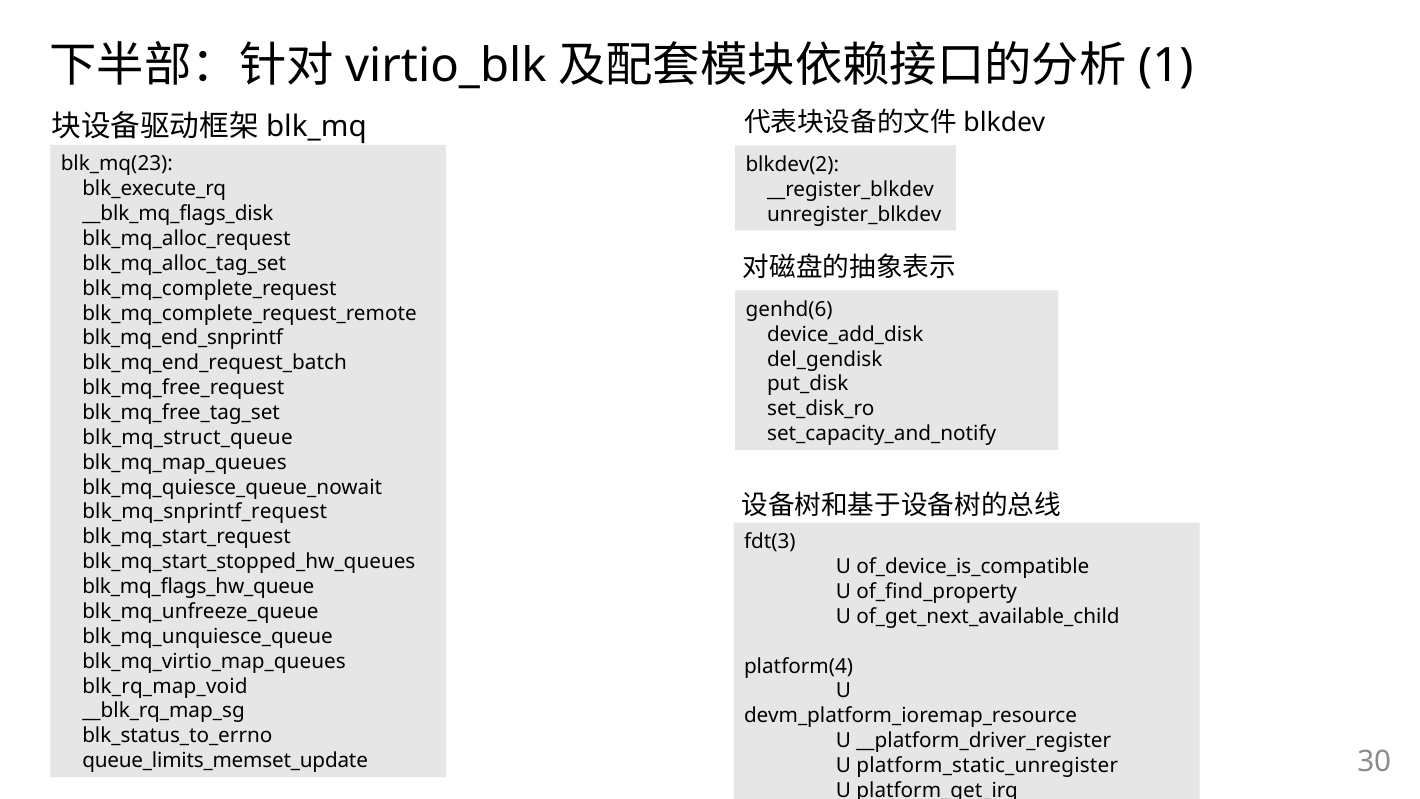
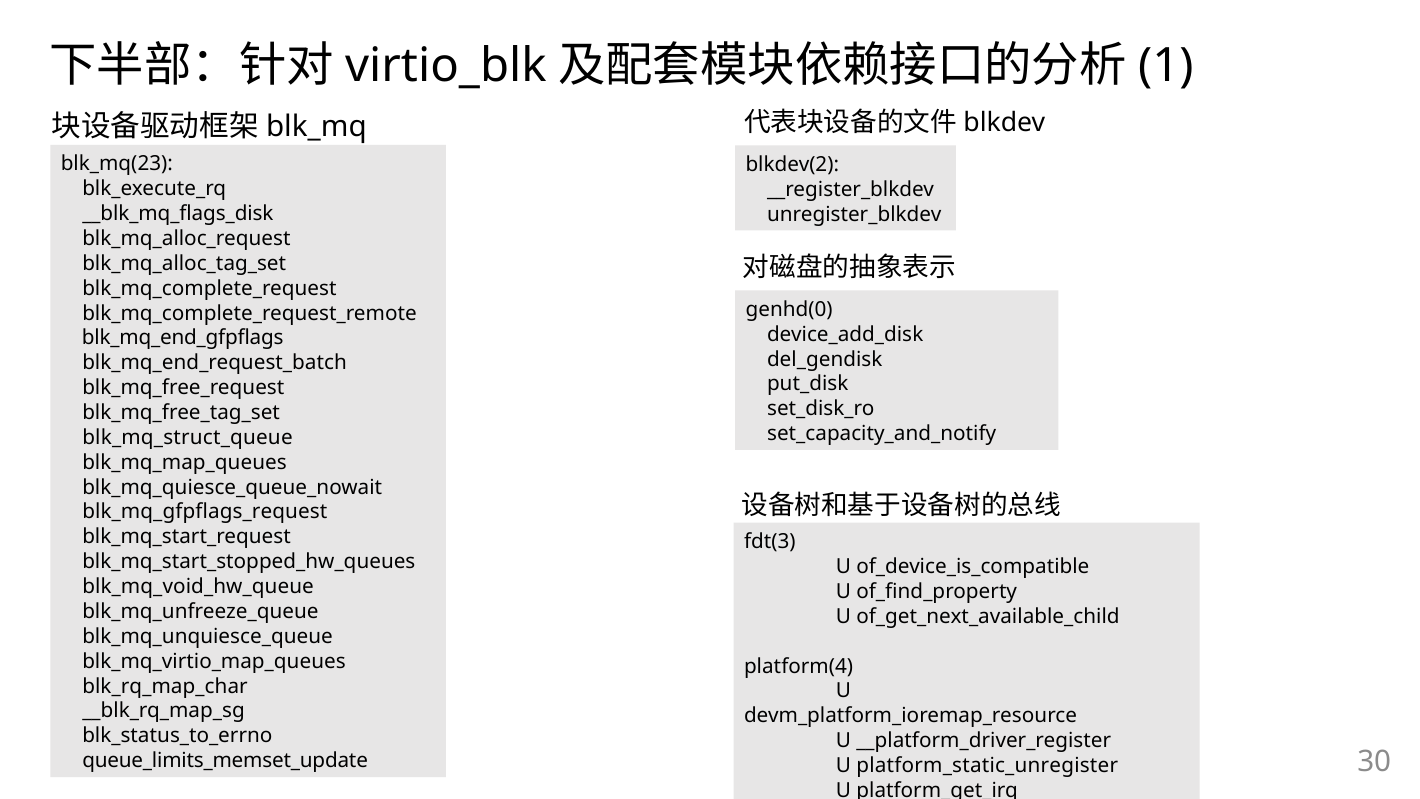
genhd(6: genhd(6 -> genhd(0 (789, 309)
blk_mq_end_snprintf: blk_mq_end_snprintf -> blk_mq_end_gfpflags (183, 338)
blk_mq_snprintf_request: blk_mq_snprintf_request -> blk_mq_gfpflags_request (205, 512)
blk_mq_flags_hw_queue: blk_mq_flags_hw_queue -> blk_mq_void_hw_queue (198, 587)
blk_rq_map_void: blk_rq_map_void -> blk_rq_map_char (165, 686)
